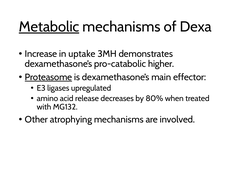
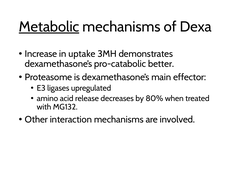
higher: higher -> better (161, 64)
Proteasome underline: present -> none (48, 77)
atrophying: atrophying -> interaction (71, 120)
